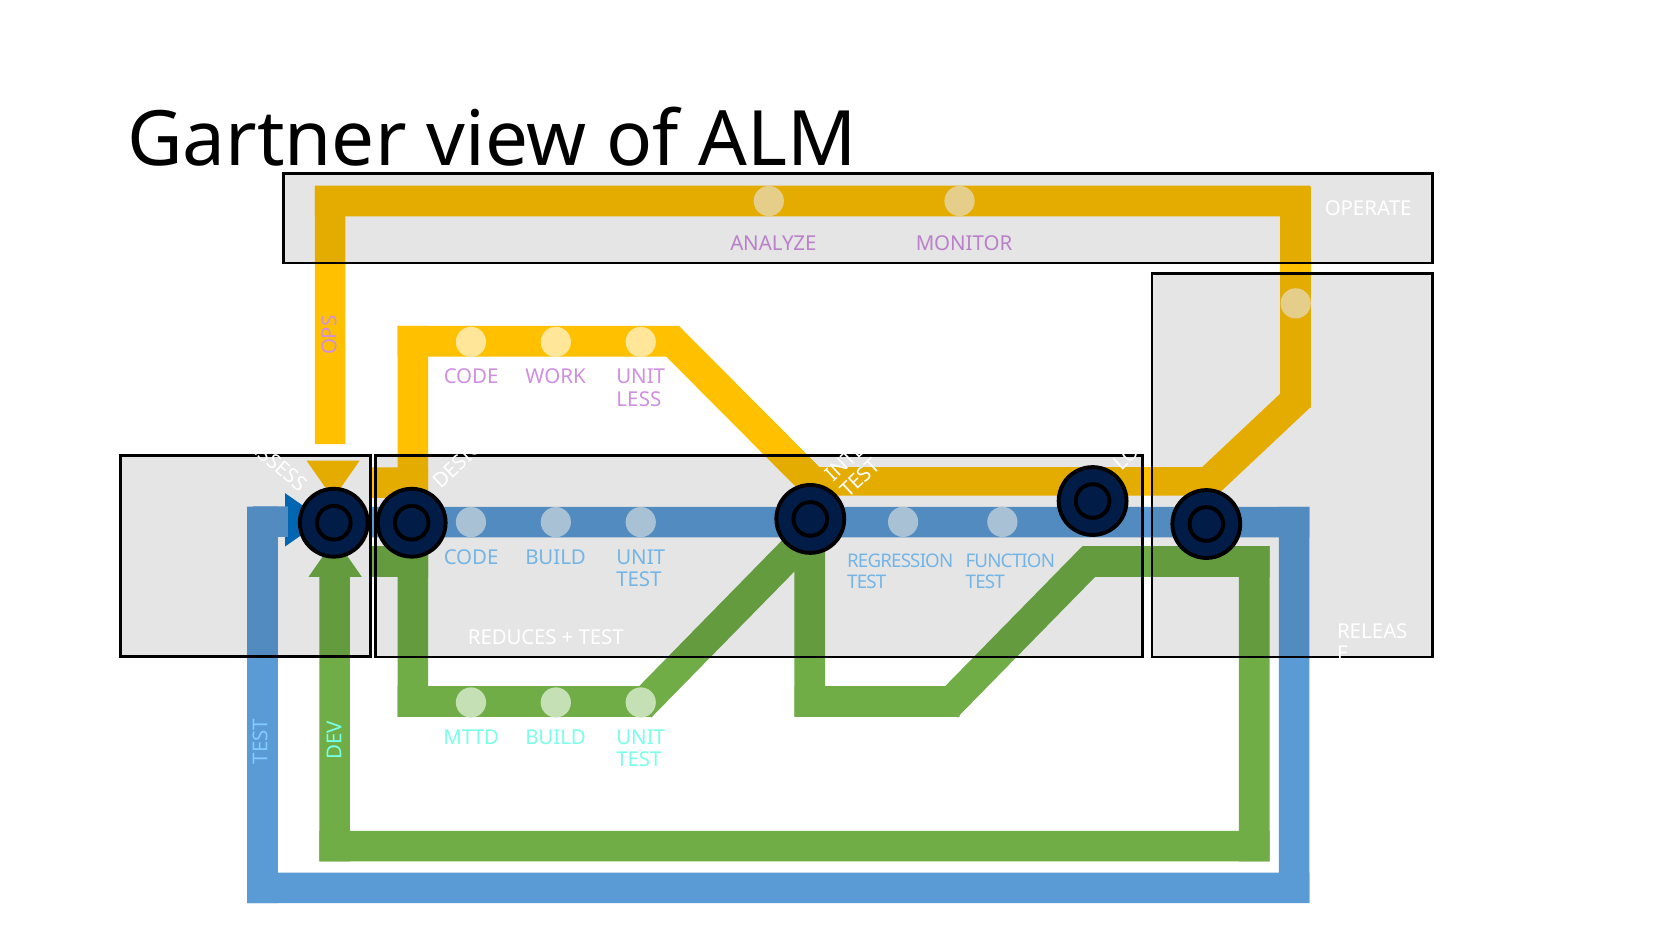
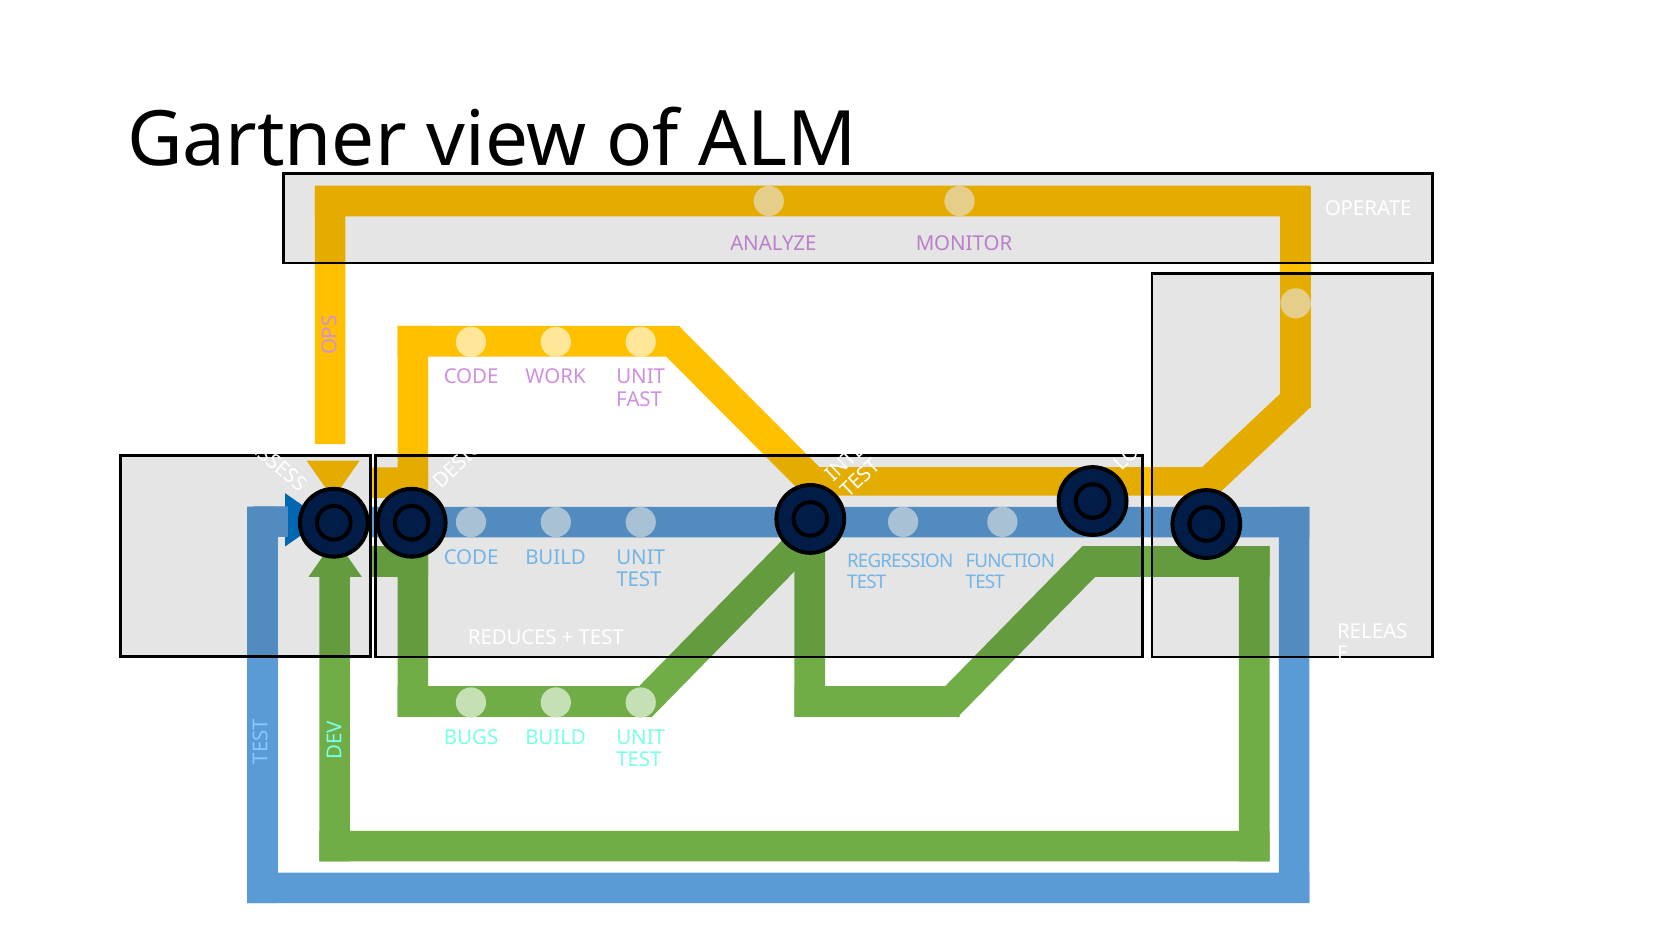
LESS: LESS -> FAST (639, 399)
MTTD: MTTD -> BUGS (471, 738)
